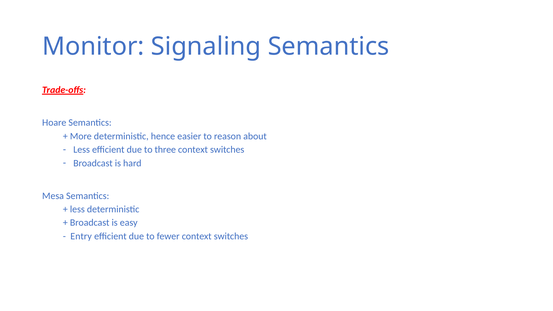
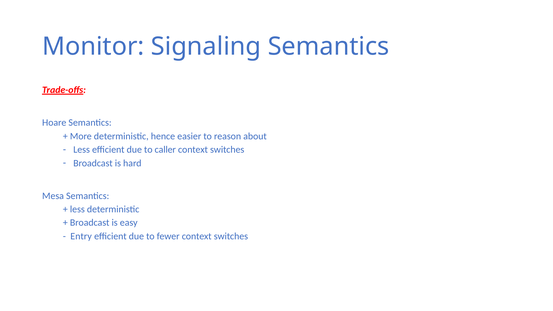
three: three -> caller (165, 150)
